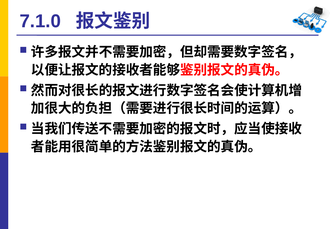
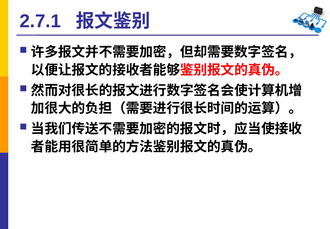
7.1.0: 7.1.0 -> 2.7.1 (40, 21)
